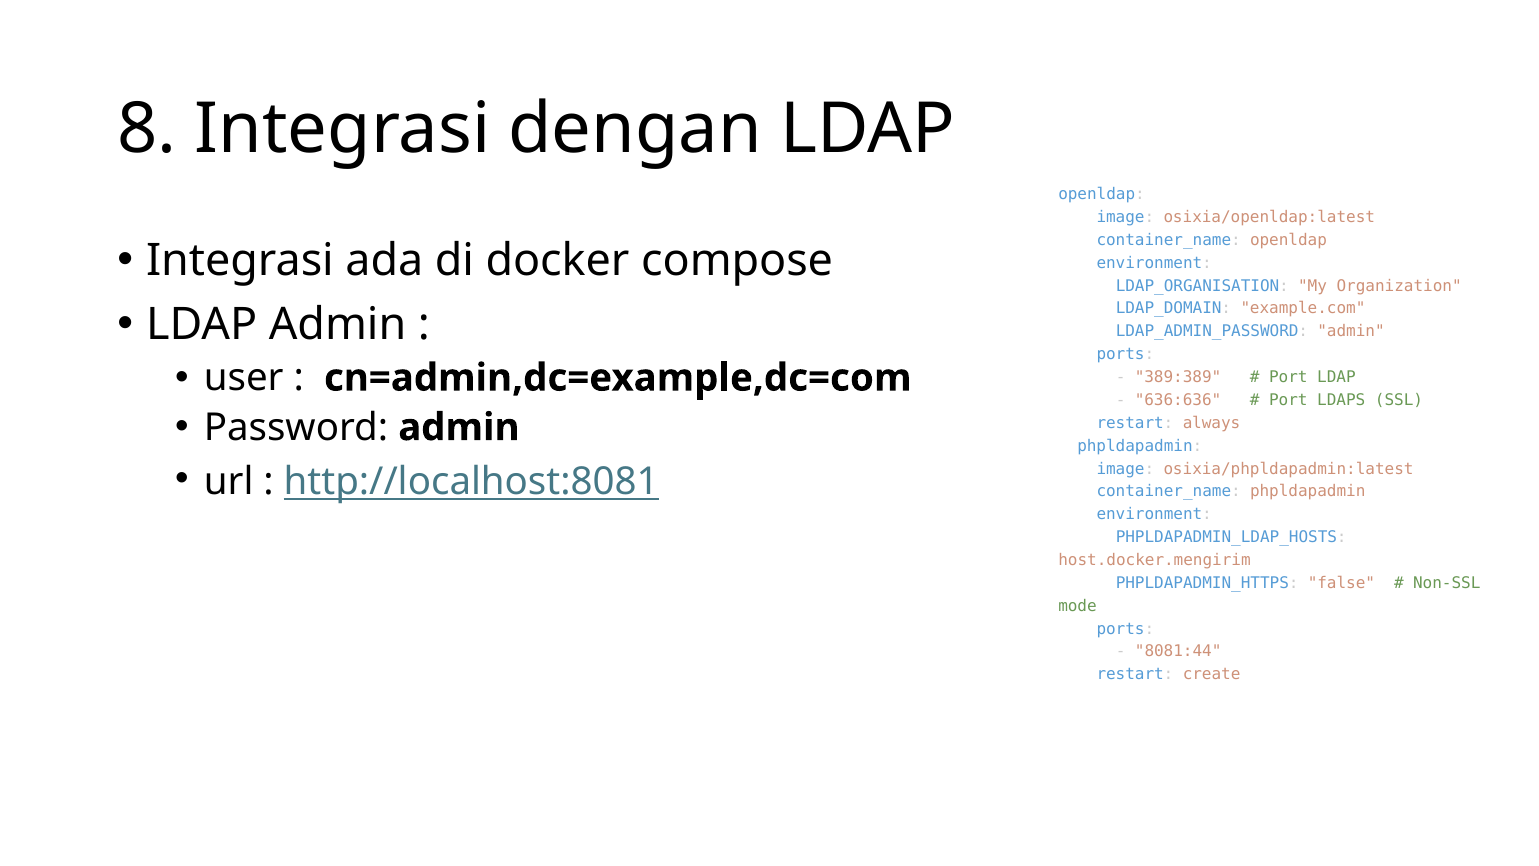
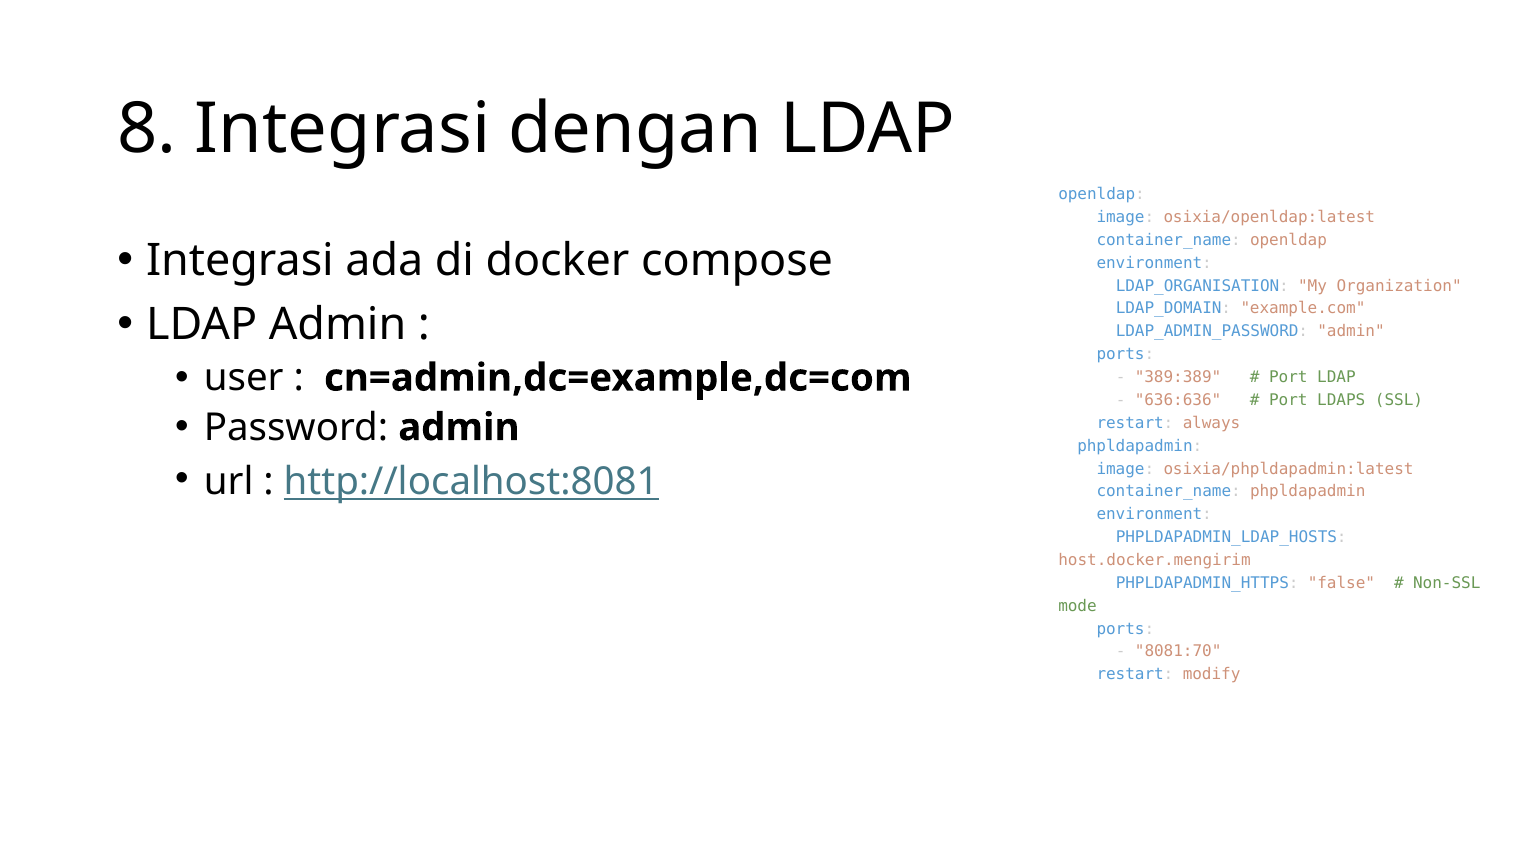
8081:44: 8081:44 -> 8081:70 (1178, 651)
create: create -> modify (1212, 674)
